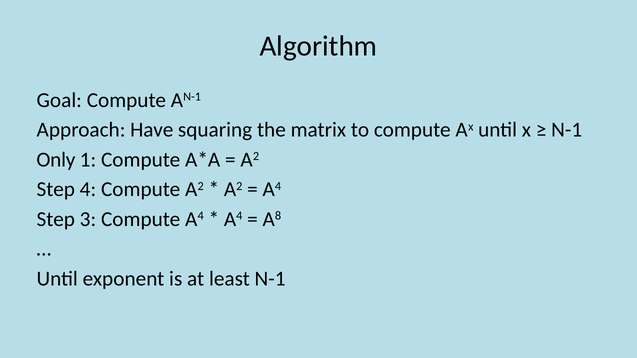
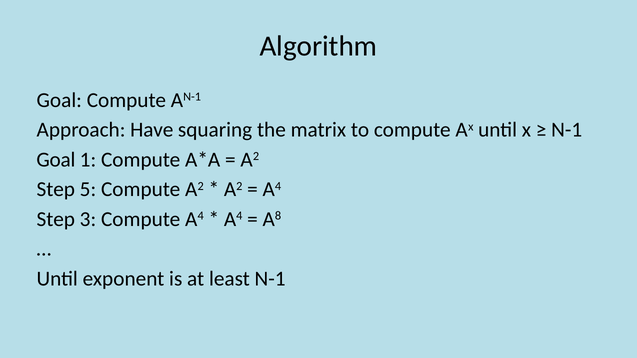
Only: Only -> Goal (56, 160)
4: 4 -> 5 (88, 190)
